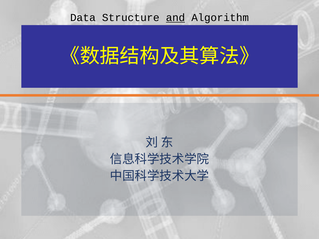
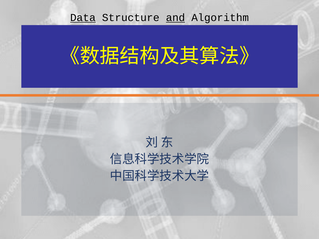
Data underline: none -> present (83, 18)
